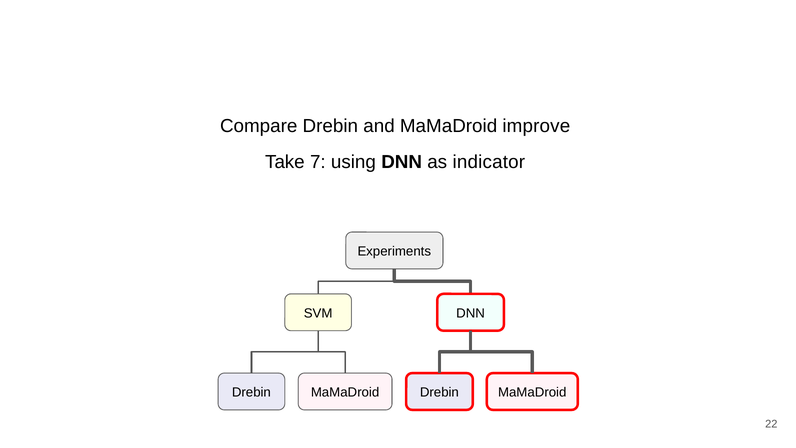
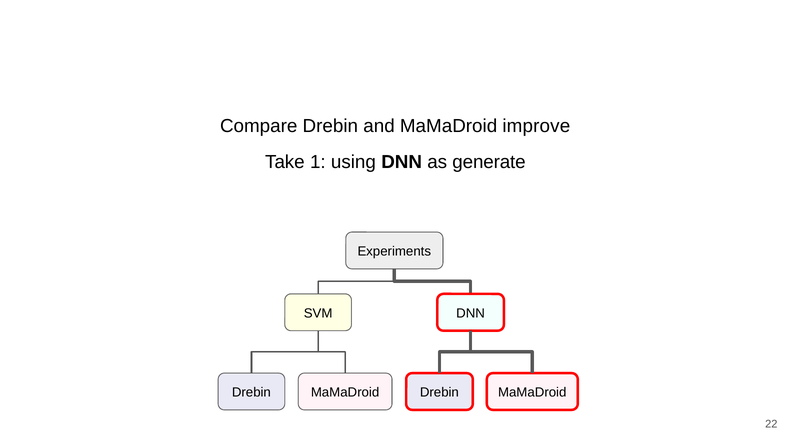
7: 7 -> 1 (318, 162)
indicator: indicator -> generate (489, 162)
